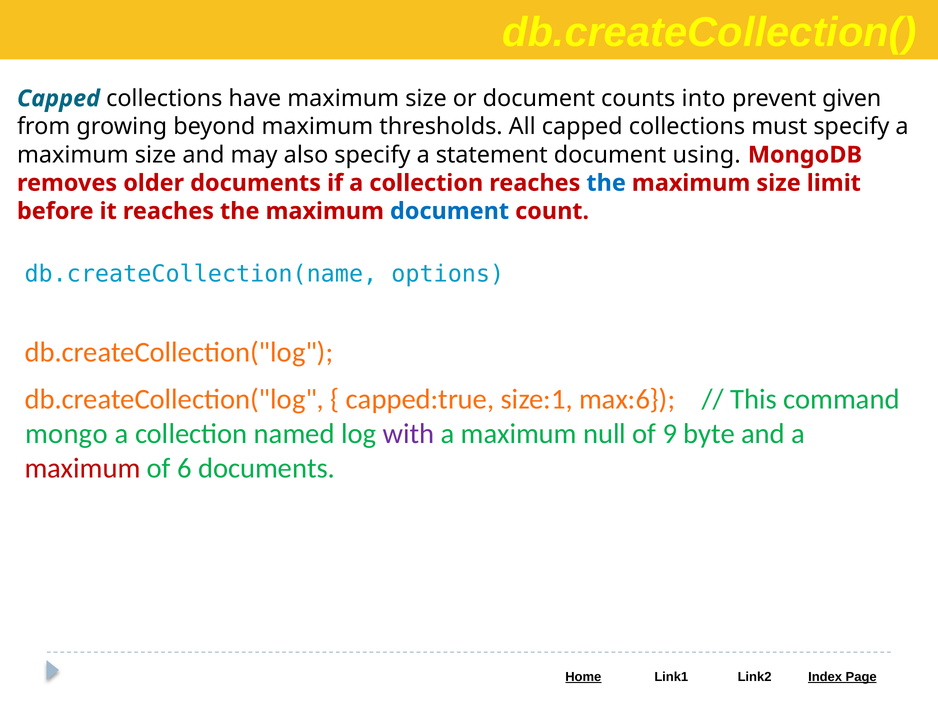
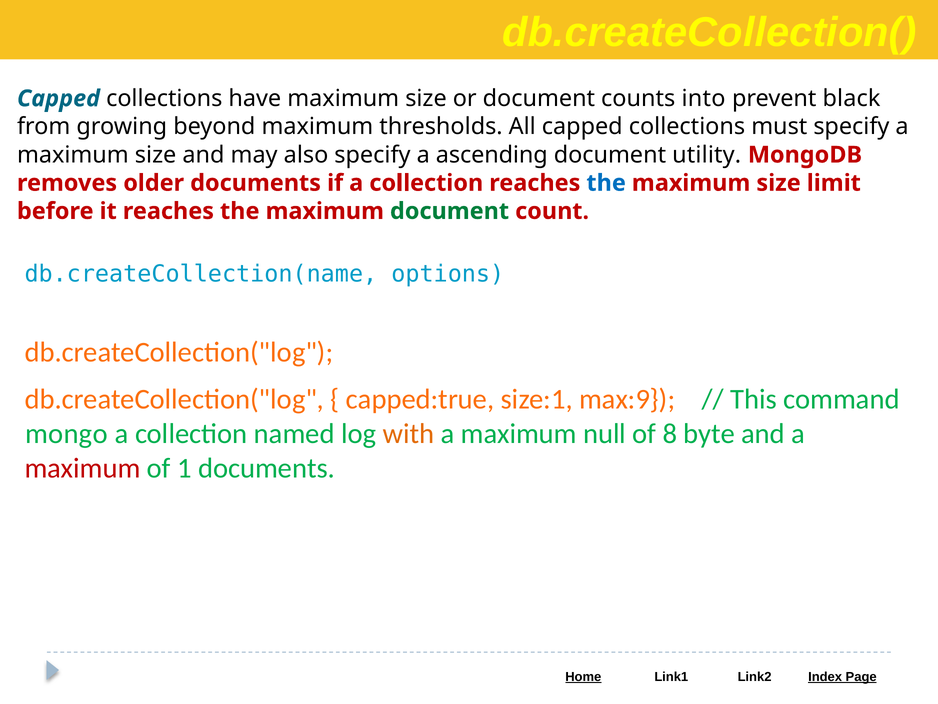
given: given -> black (852, 98)
statement: statement -> ascending (492, 155)
using: using -> utility (707, 155)
document colour: blue -> green (450, 211)
max:6: max:6 -> max:9 (627, 399)
with colour: purple -> orange (408, 433)
9: 9 -> 8 (670, 433)
6: 6 -> 1 (184, 468)
